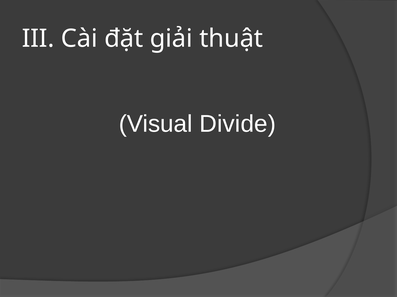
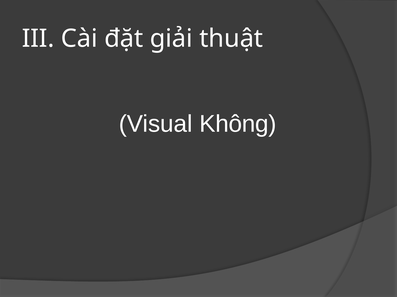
Divide: Divide -> Không (238, 124)
